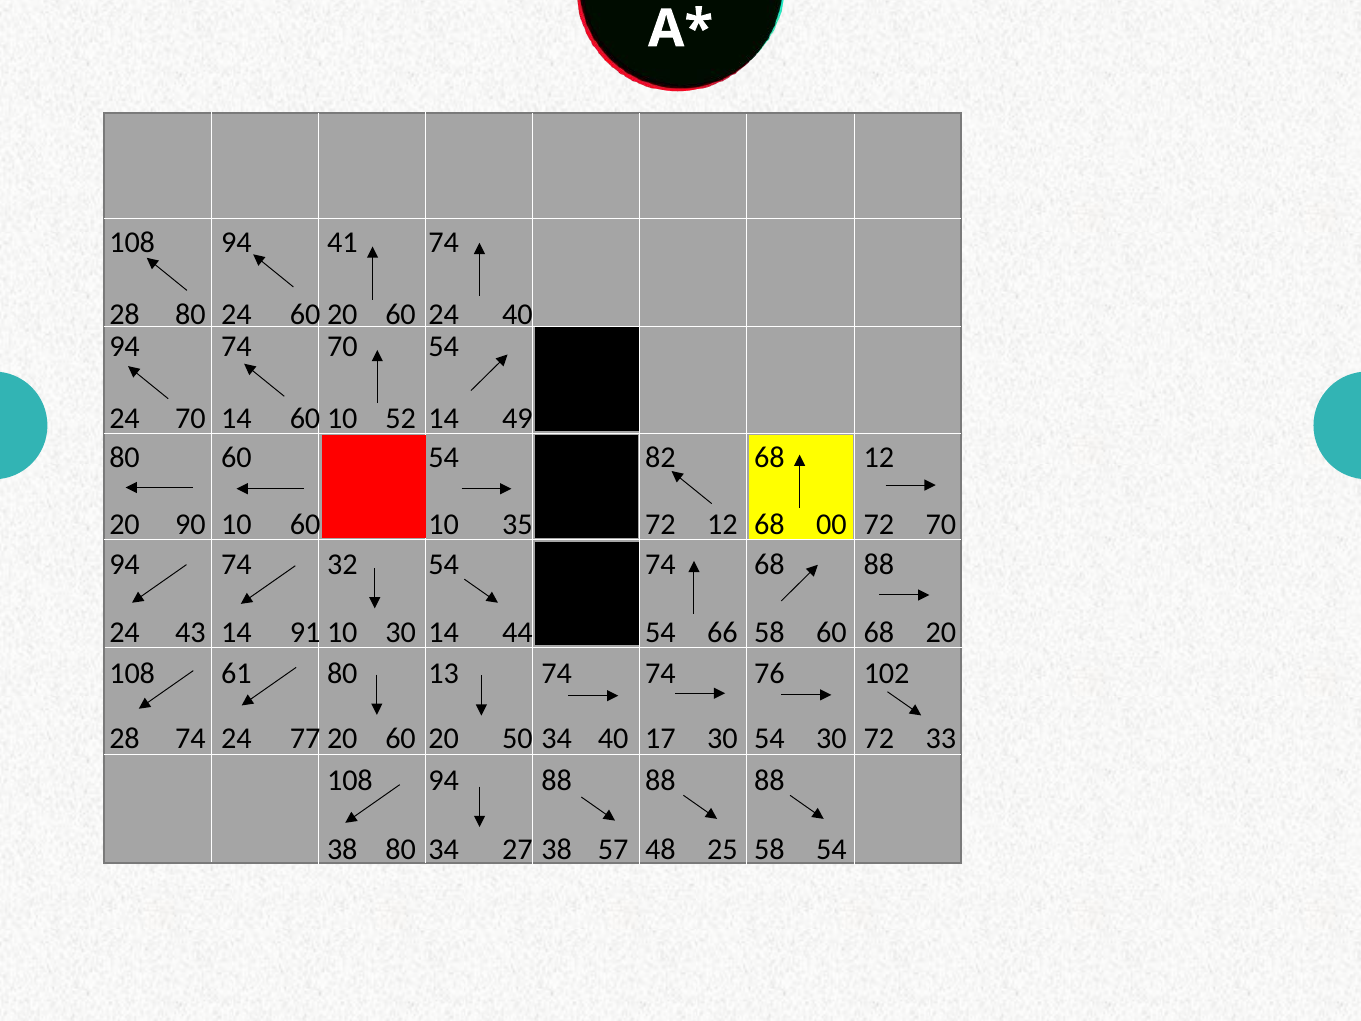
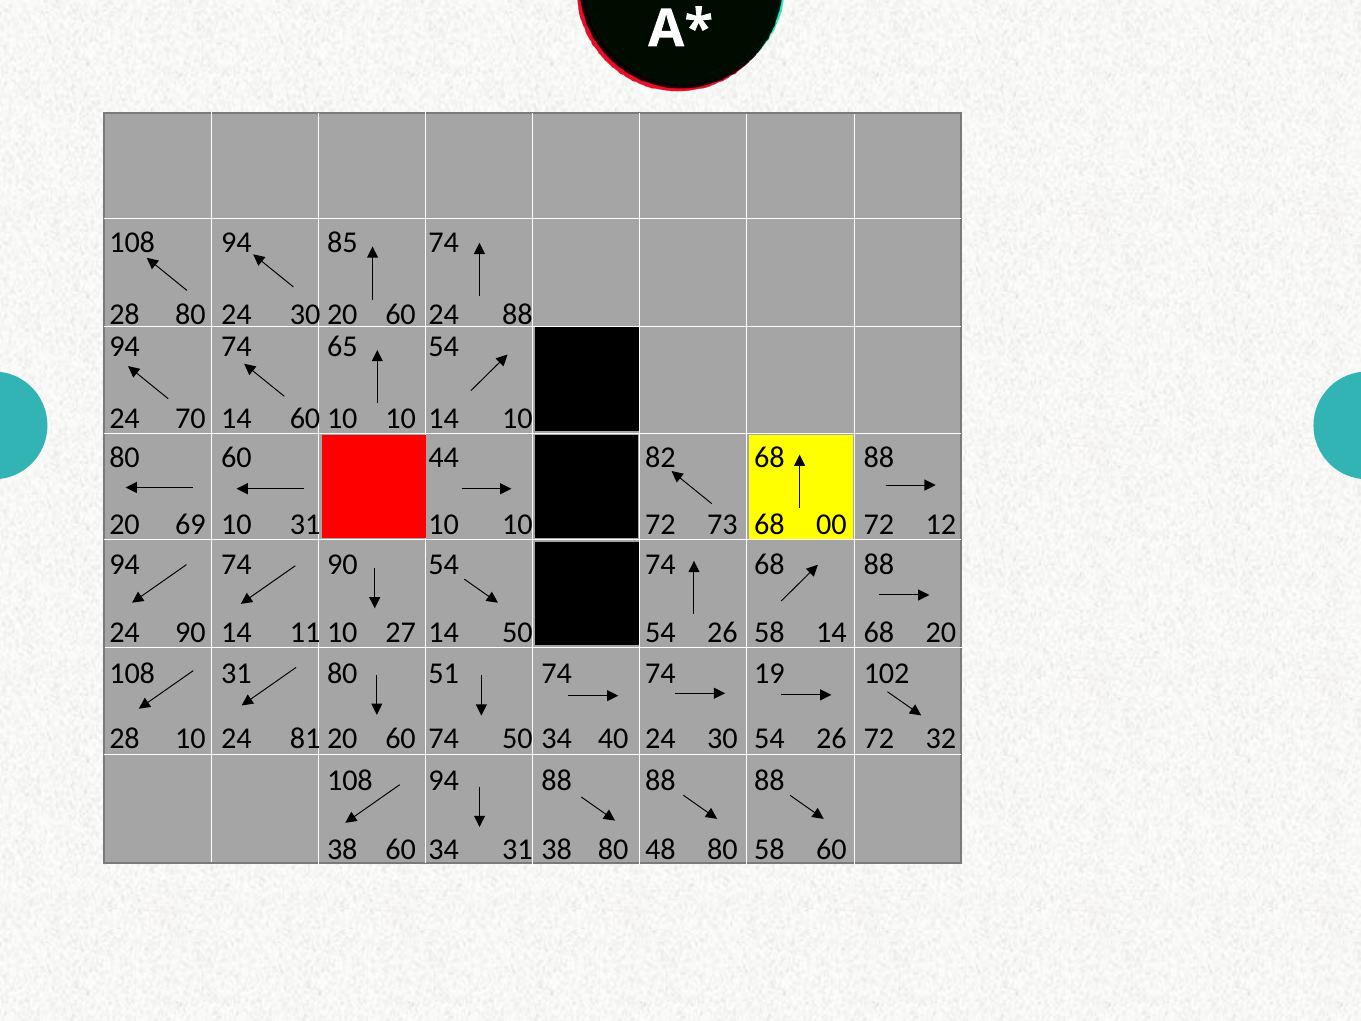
41: 41 -> 85 (342, 242)
60: 60 -> 30 (305, 315)
60 40: 40 -> 88 (517, 315)
74 70: 70 -> 65 (342, 347)
52: 52 -> 10 (401, 418)
14 49: 49 -> 10 (517, 418)
60 54: 54 -> 44 (444, 457)
68 12: 12 -> 88 (879, 457)
90: 90 -> 69 (190, 525)
10 60: 60 -> 31 (305, 525)
35: 35 -> 10 (517, 525)
72 12: 12 -> 73 (723, 525)
72 70: 70 -> 12 (941, 525)
74 32: 32 -> 90 (342, 564)
24 43: 43 -> 90 (190, 632)
91: 91 -> 11 (305, 632)
10 30: 30 -> 27 (401, 632)
14 44: 44 -> 50 (517, 632)
66: 66 -> 26 (723, 632)
58 60: 60 -> 14 (831, 632)
108 61: 61 -> 31 (236, 673)
13: 13 -> 51 (444, 673)
76: 76 -> 19 (769, 673)
28 74: 74 -> 10 (190, 739)
77: 77 -> 81 (305, 739)
60 20: 20 -> 74 (444, 739)
40 17: 17 -> 24 (661, 739)
30 54 30: 30 -> 26 (831, 739)
33: 33 -> 32 (941, 739)
38 80: 80 -> 60 (401, 849)
34 27: 27 -> 31 (517, 849)
38 57: 57 -> 80 (613, 849)
48 25: 25 -> 80 (723, 849)
58 54: 54 -> 60 (831, 849)
